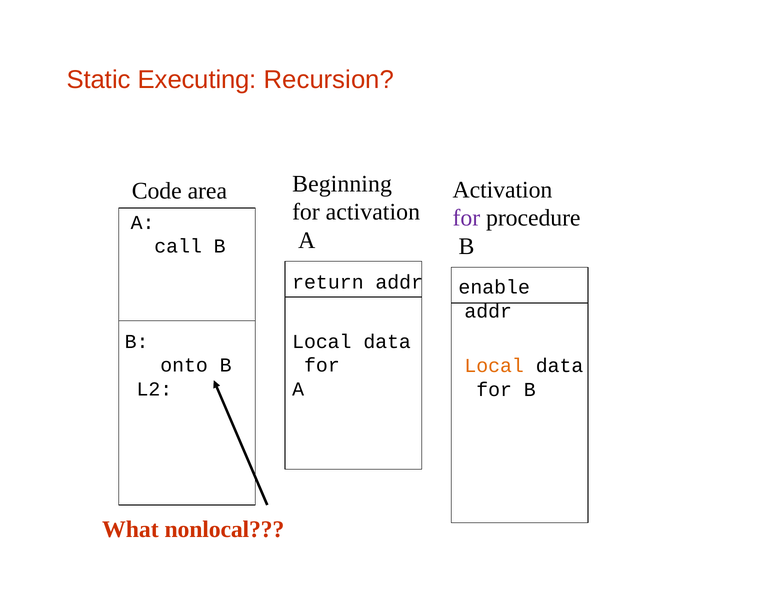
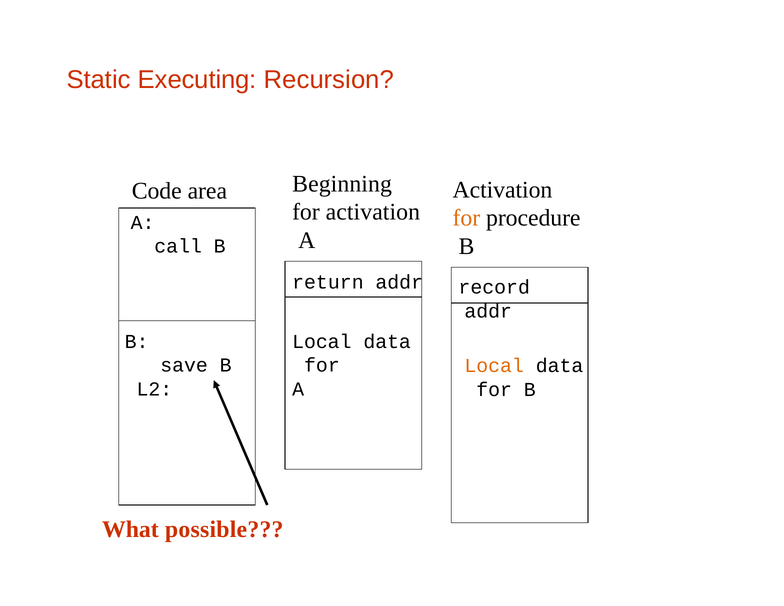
for colour: purple -> orange (466, 218)
enable: enable -> record (494, 287)
onto: onto -> save (184, 365)
nonlocal: nonlocal -> possible (224, 529)
